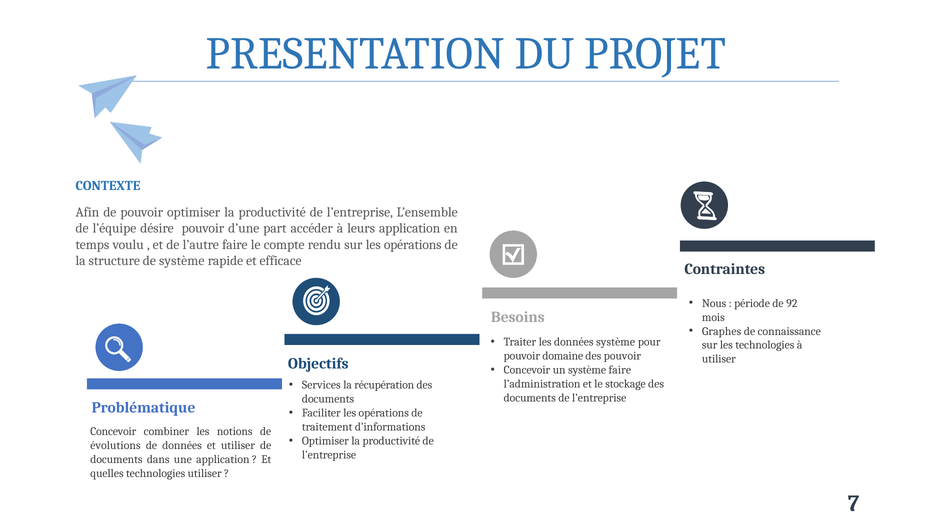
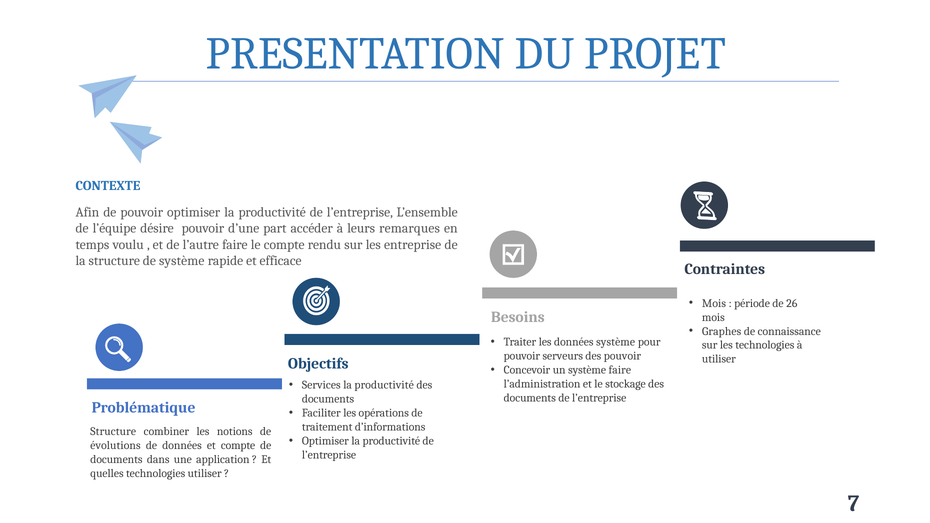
leurs application: application -> remarques (410, 228)
sur les opérations: opérations -> entreprise (413, 245)
Nous: Nous -> Mois (714, 303)
92: 92 -> 26 (792, 303)
domaine: domaine -> serveurs (563, 356)
récupération: récupération -> productivité (384, 385)
Concevoir: Concevoir -> Structure (113, 432)
et utiliser: utiliser -> compte (238, 446)
